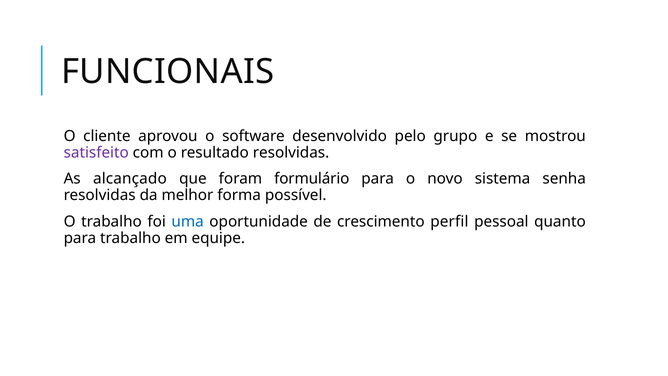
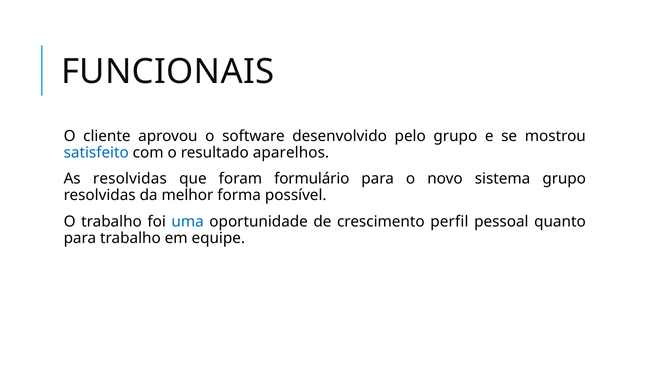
satisfeito colour: purple -> blue (96, 152)
resultado resolvidas: resolvidas -> aparelhos (291, 152)
As alcançado: alcançado -> resolvidas (130, 179)
sistema senha: senha -> grupo (564, 179)
